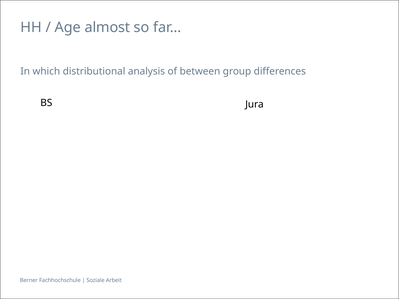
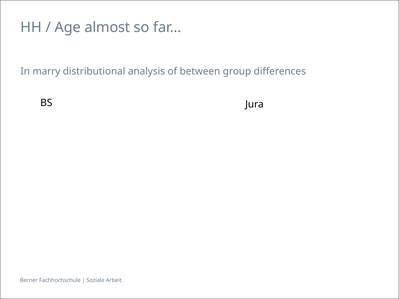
which: which -> marry (46, 71)
